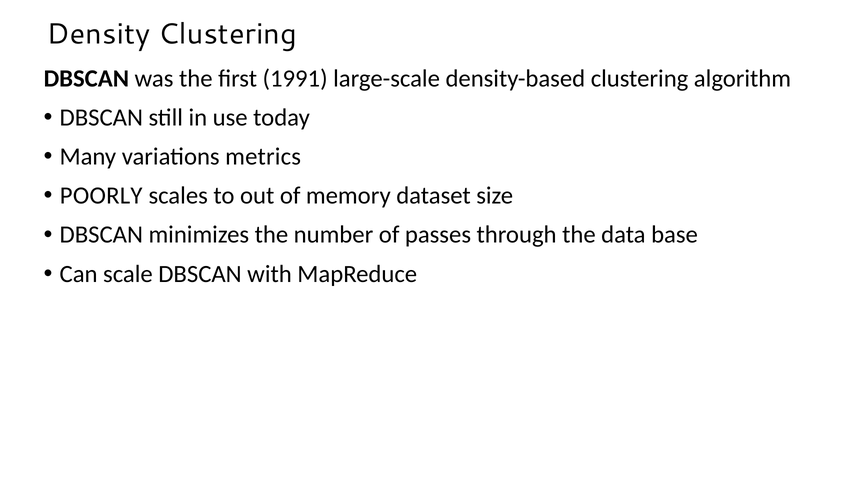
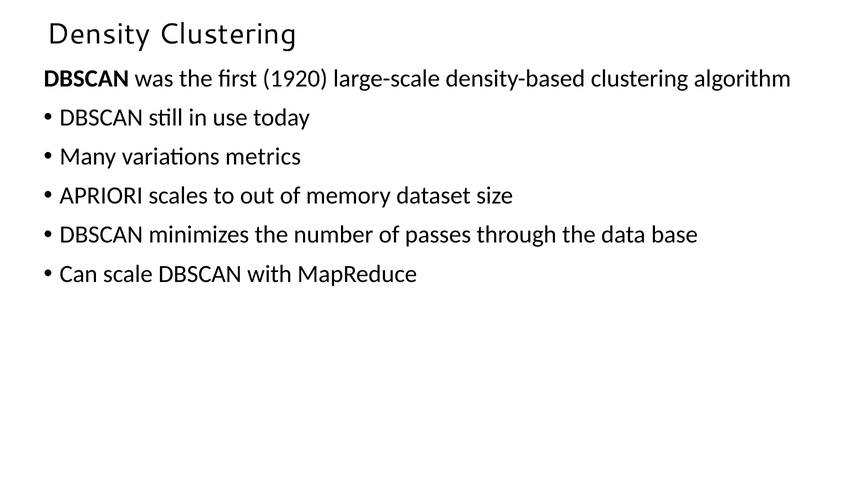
1991: 1991 -> 1920 (295, 79)
POORLY: POORLY -> APRIORI (101, 196)
